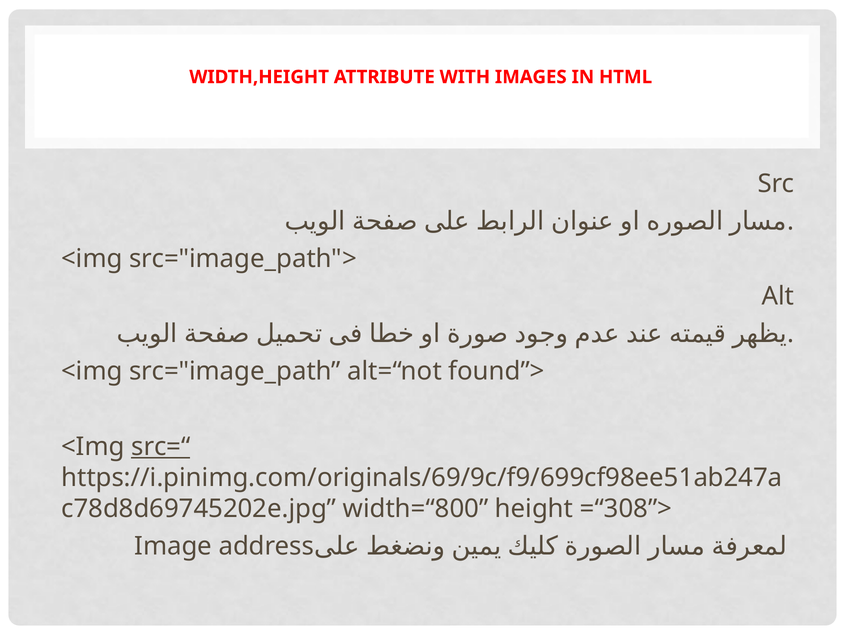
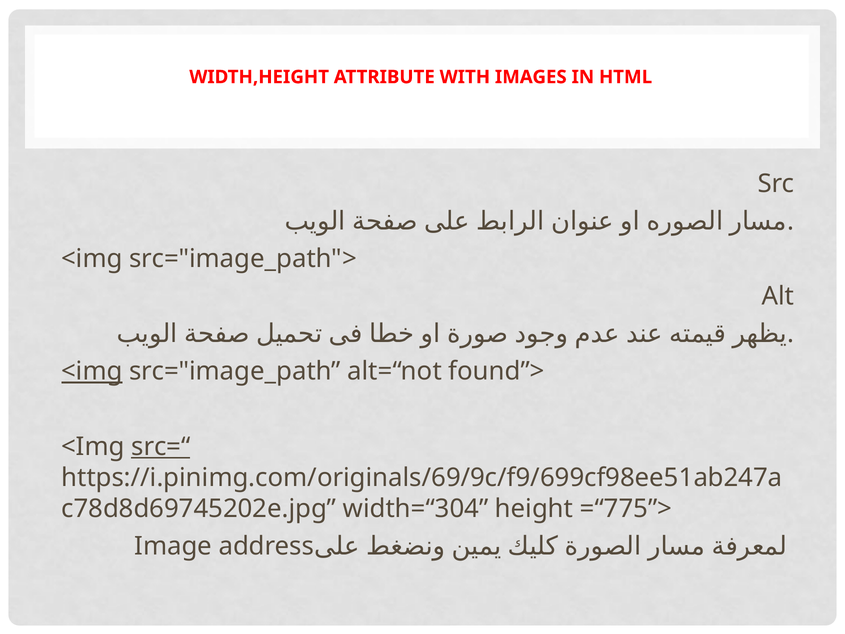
<img underline: none -> present (92, 371)
width=“800: width=“800 -> width=“304 (416, 508)
=“308”>: =“308”> -> =“775”> (626, 508)
